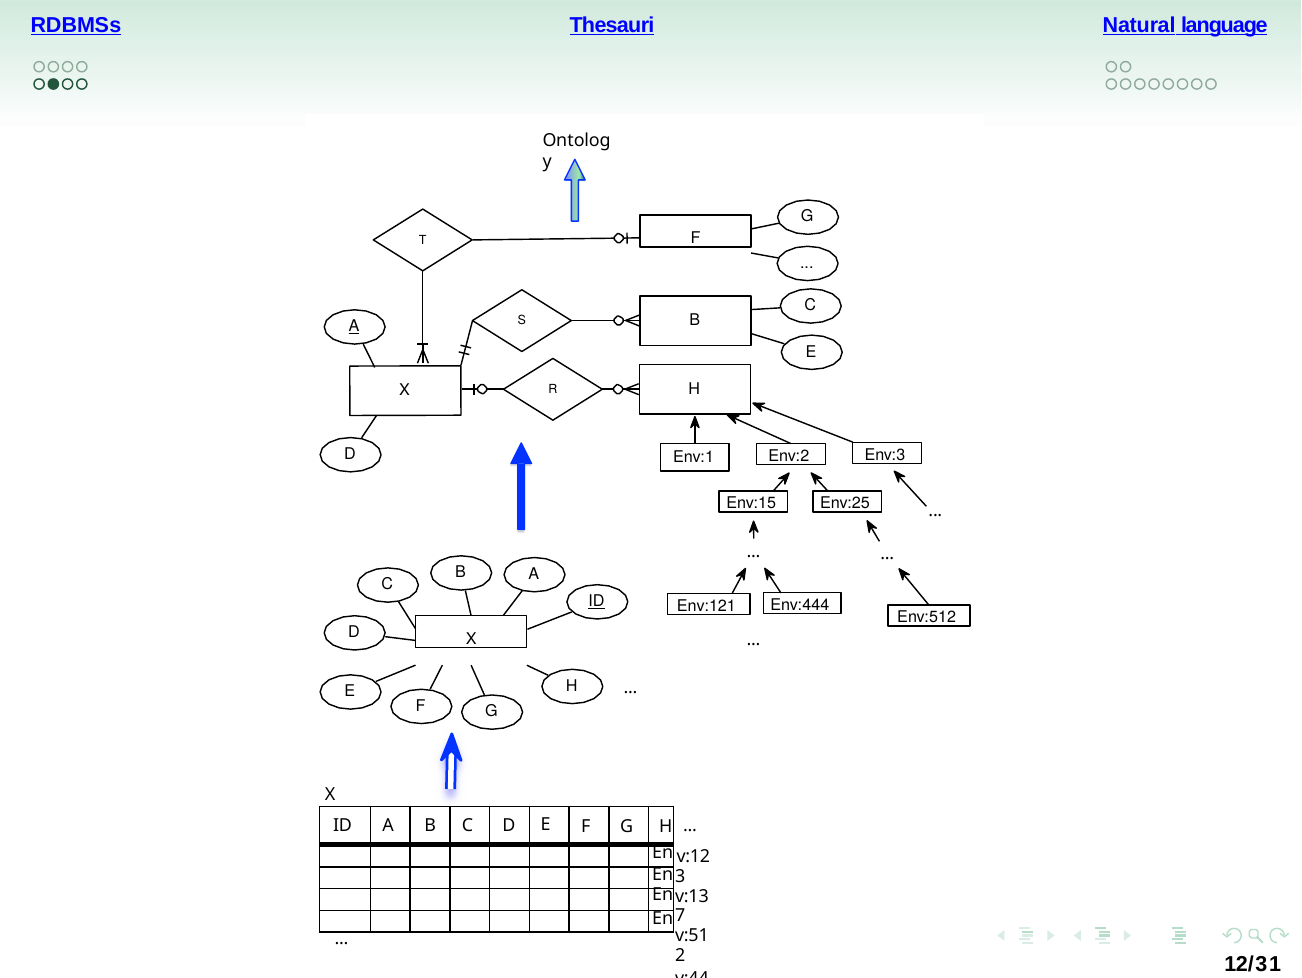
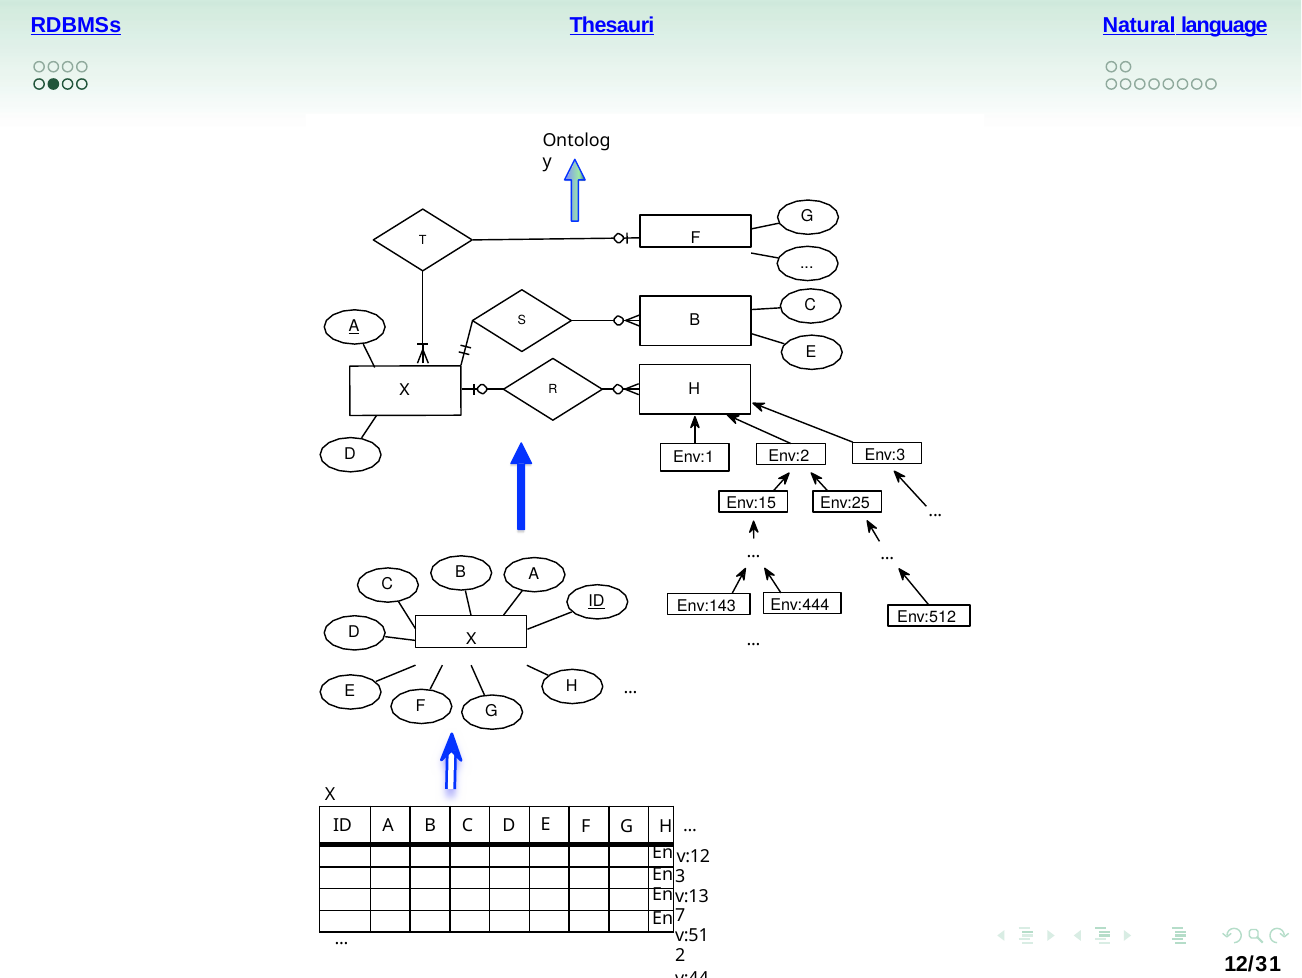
Env:121: Env:121 -> Env:143 (706, 606)
